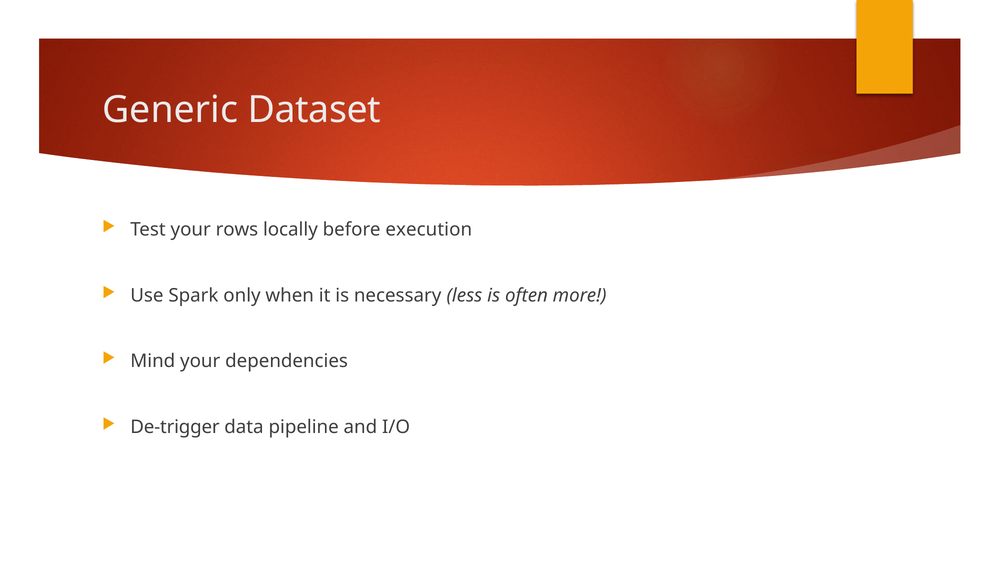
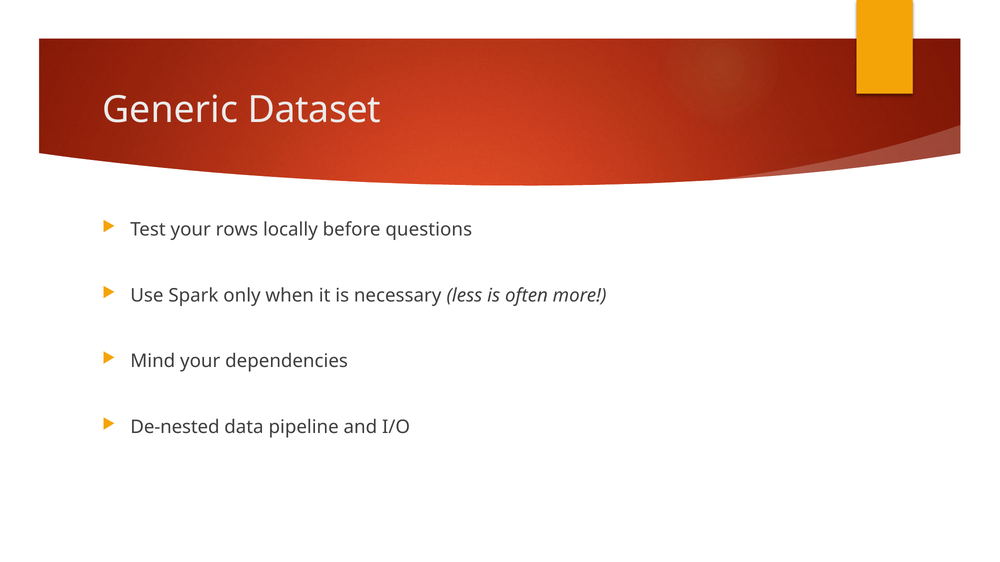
execution: execution -> questions (429, 230)
De-trigger: De-trigger -> De-nested (175, 427)
